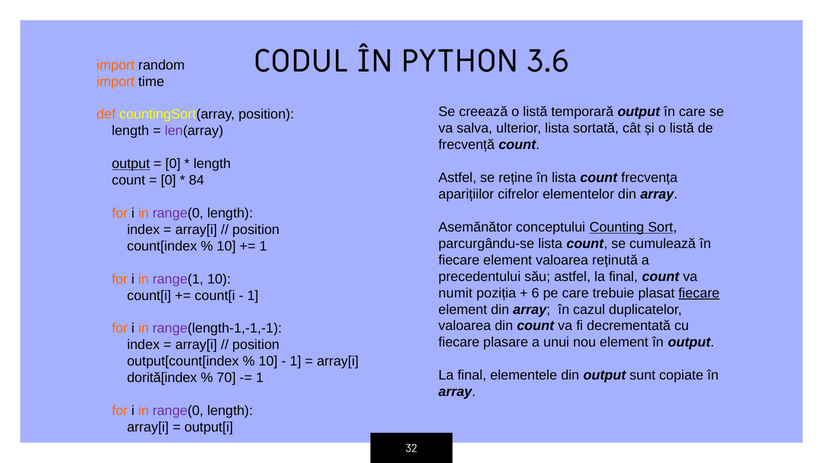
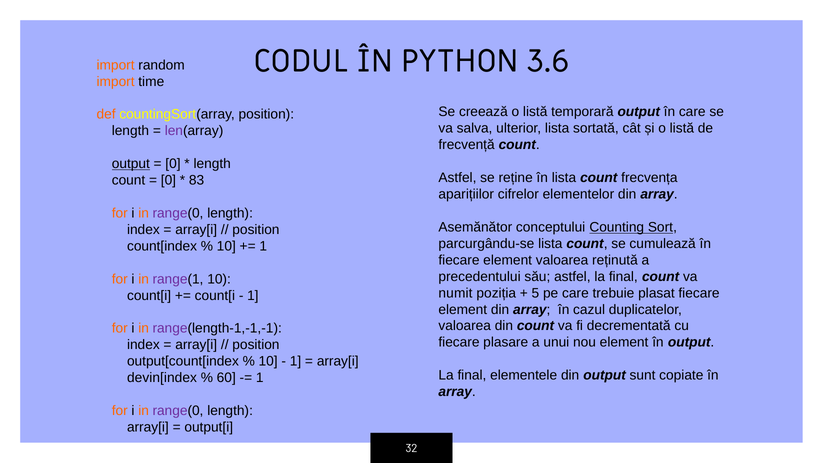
84: 84 -> 83 (197, 180)
6: 6 -> 5 (535, 293)
fiecare underline: present -> none (699, 293)
dorită[index: dorită[index -> devin[index (162, 378)
70: 70 -> 60 (226, 378)
